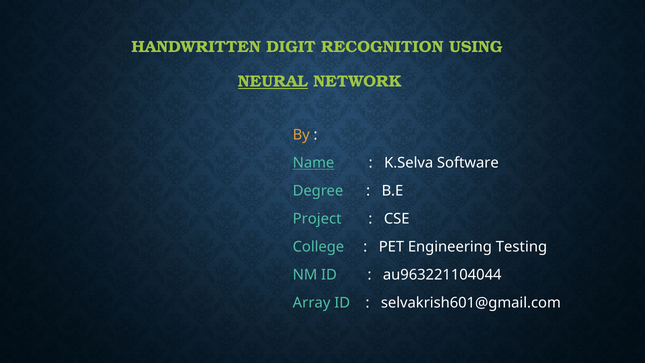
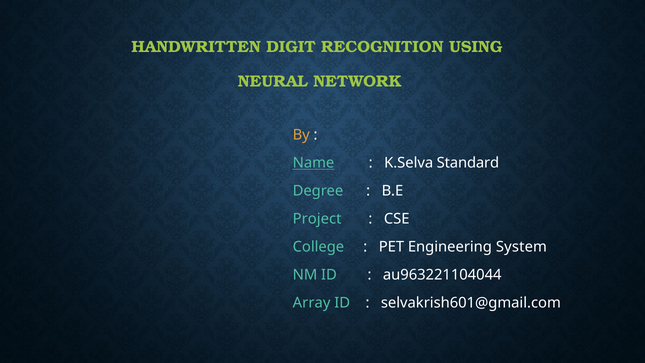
NEURAL underline: present -> none (273, 82)
Software: Software -> Standard (468, 163)
Testing: Testing -> System (521, 247)
